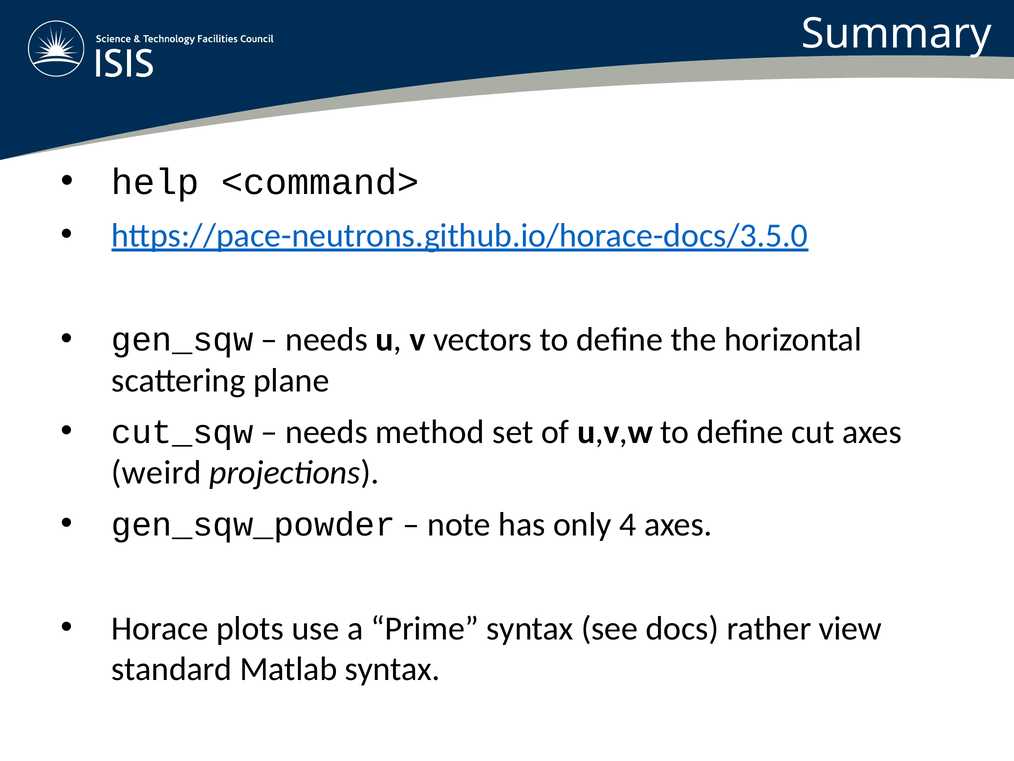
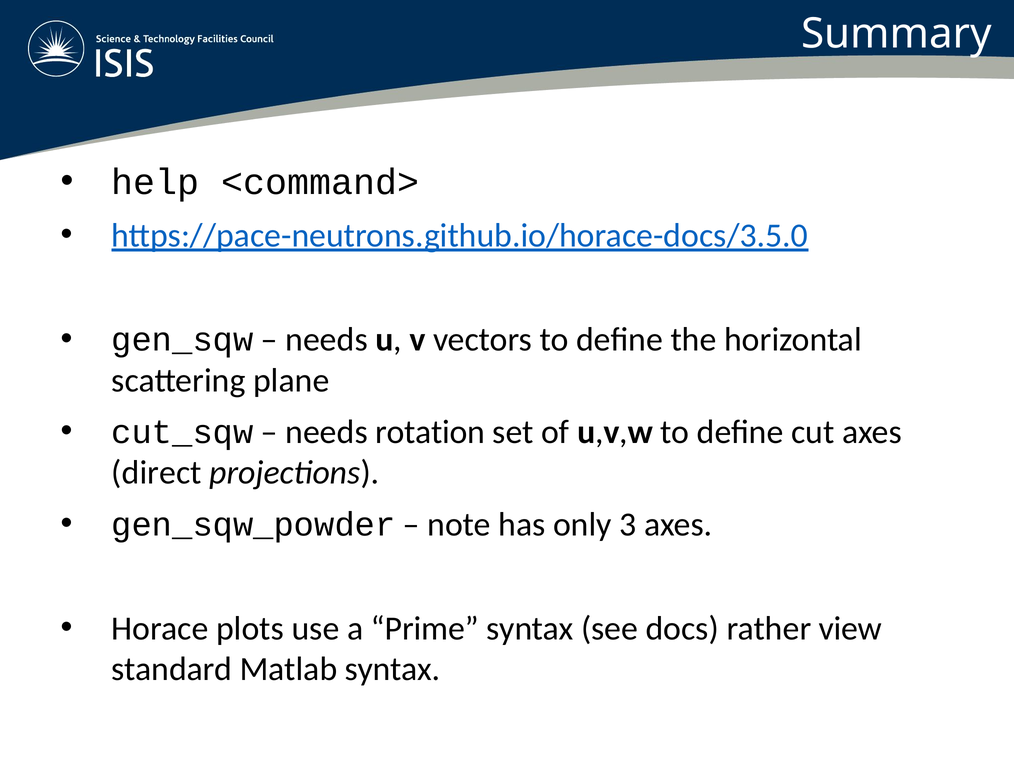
method: method -> rotation (430, 432)
weird: weird -> direct (157, 472)
4: 4 -> 3 (628, 524)
